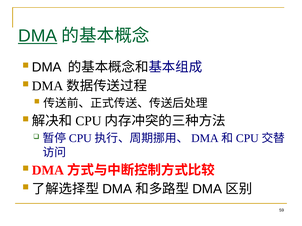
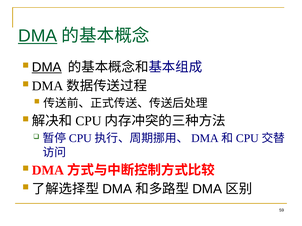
DMA underline: none -> present (47, 67)
